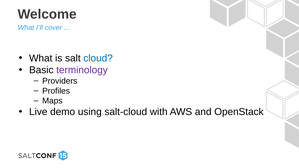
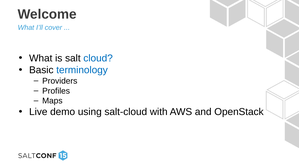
terminology colour: purple -> blue (82, 70)
